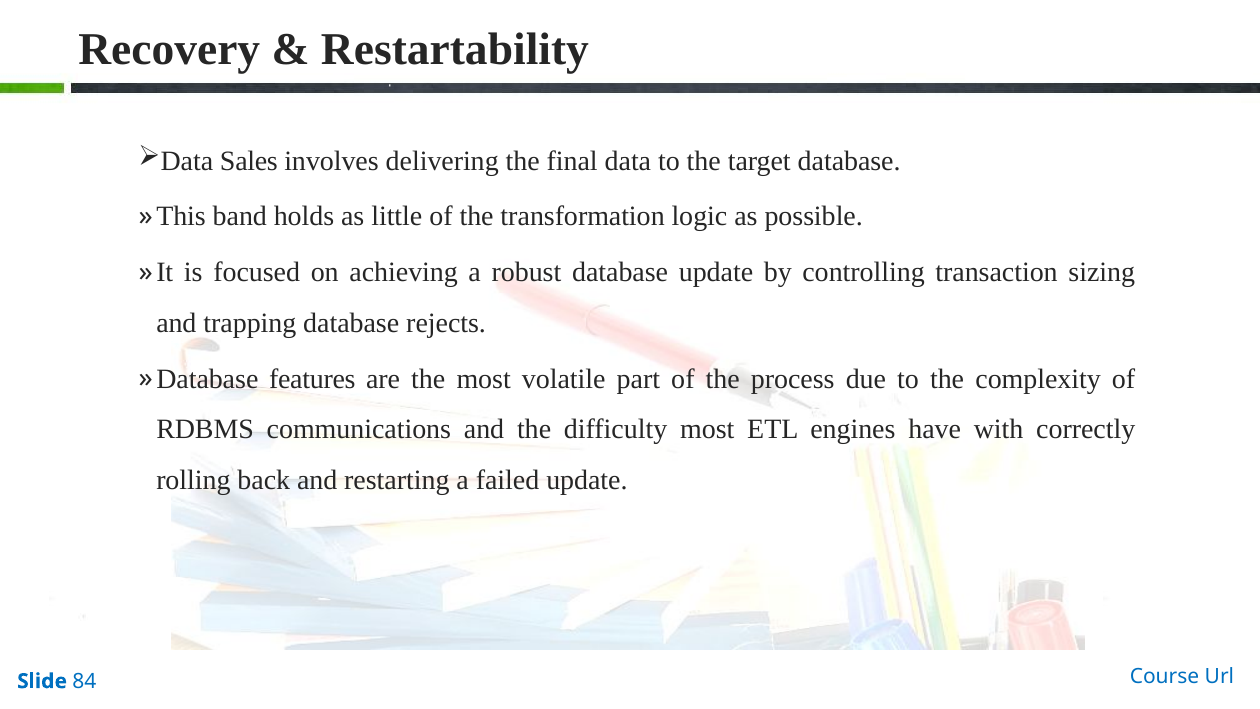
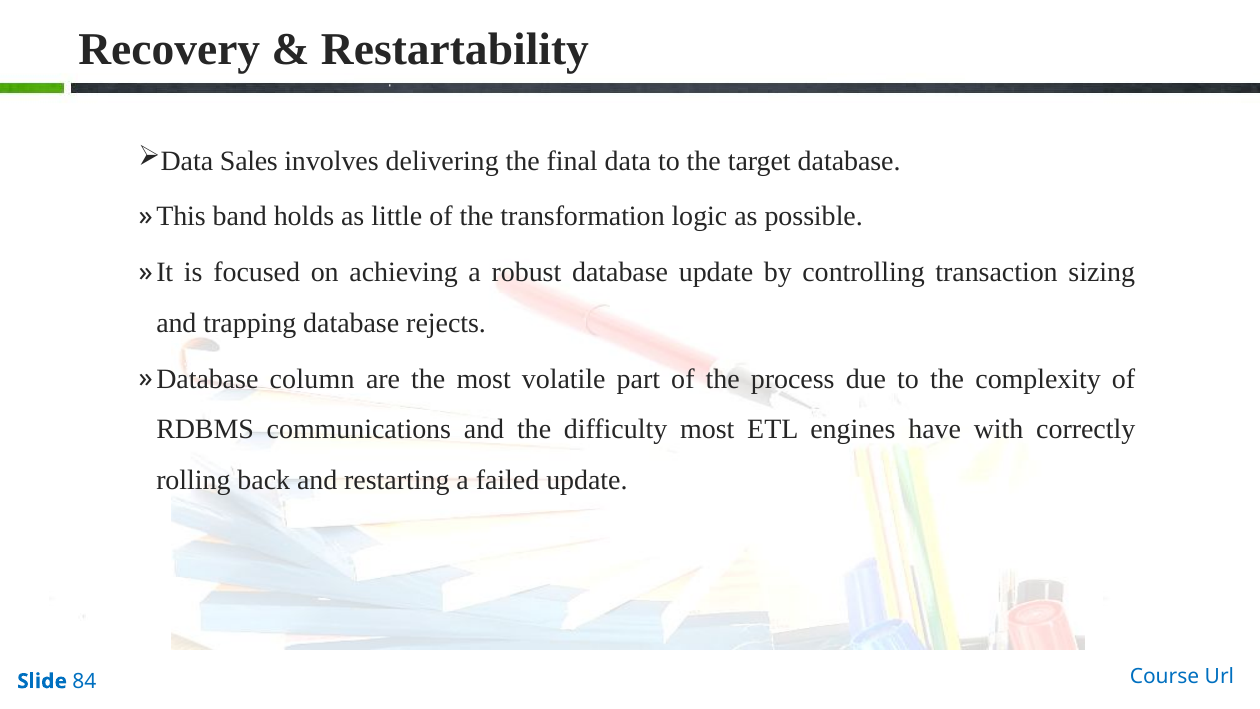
features: features -> column (312, 379)
